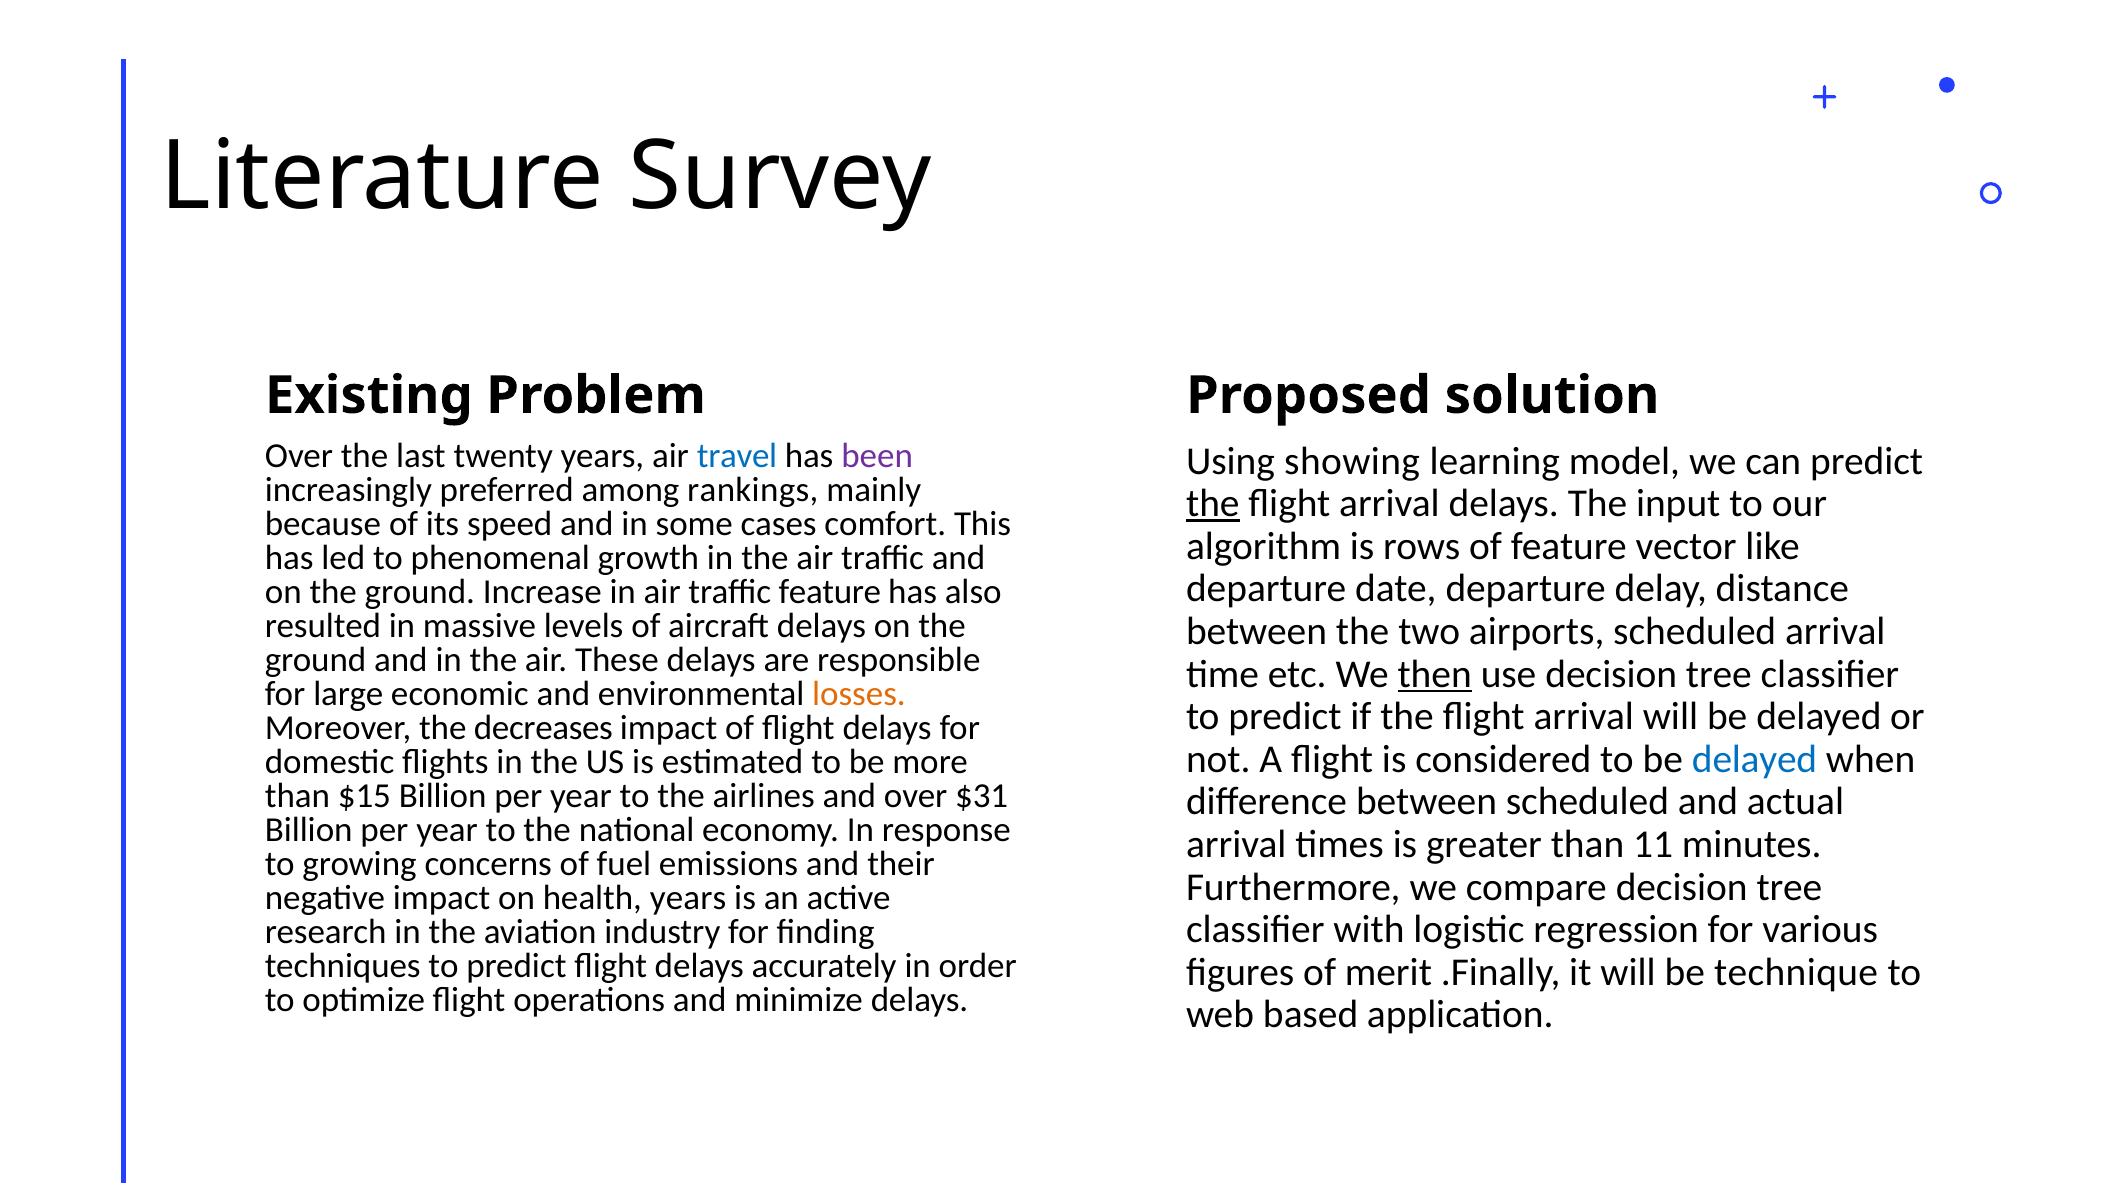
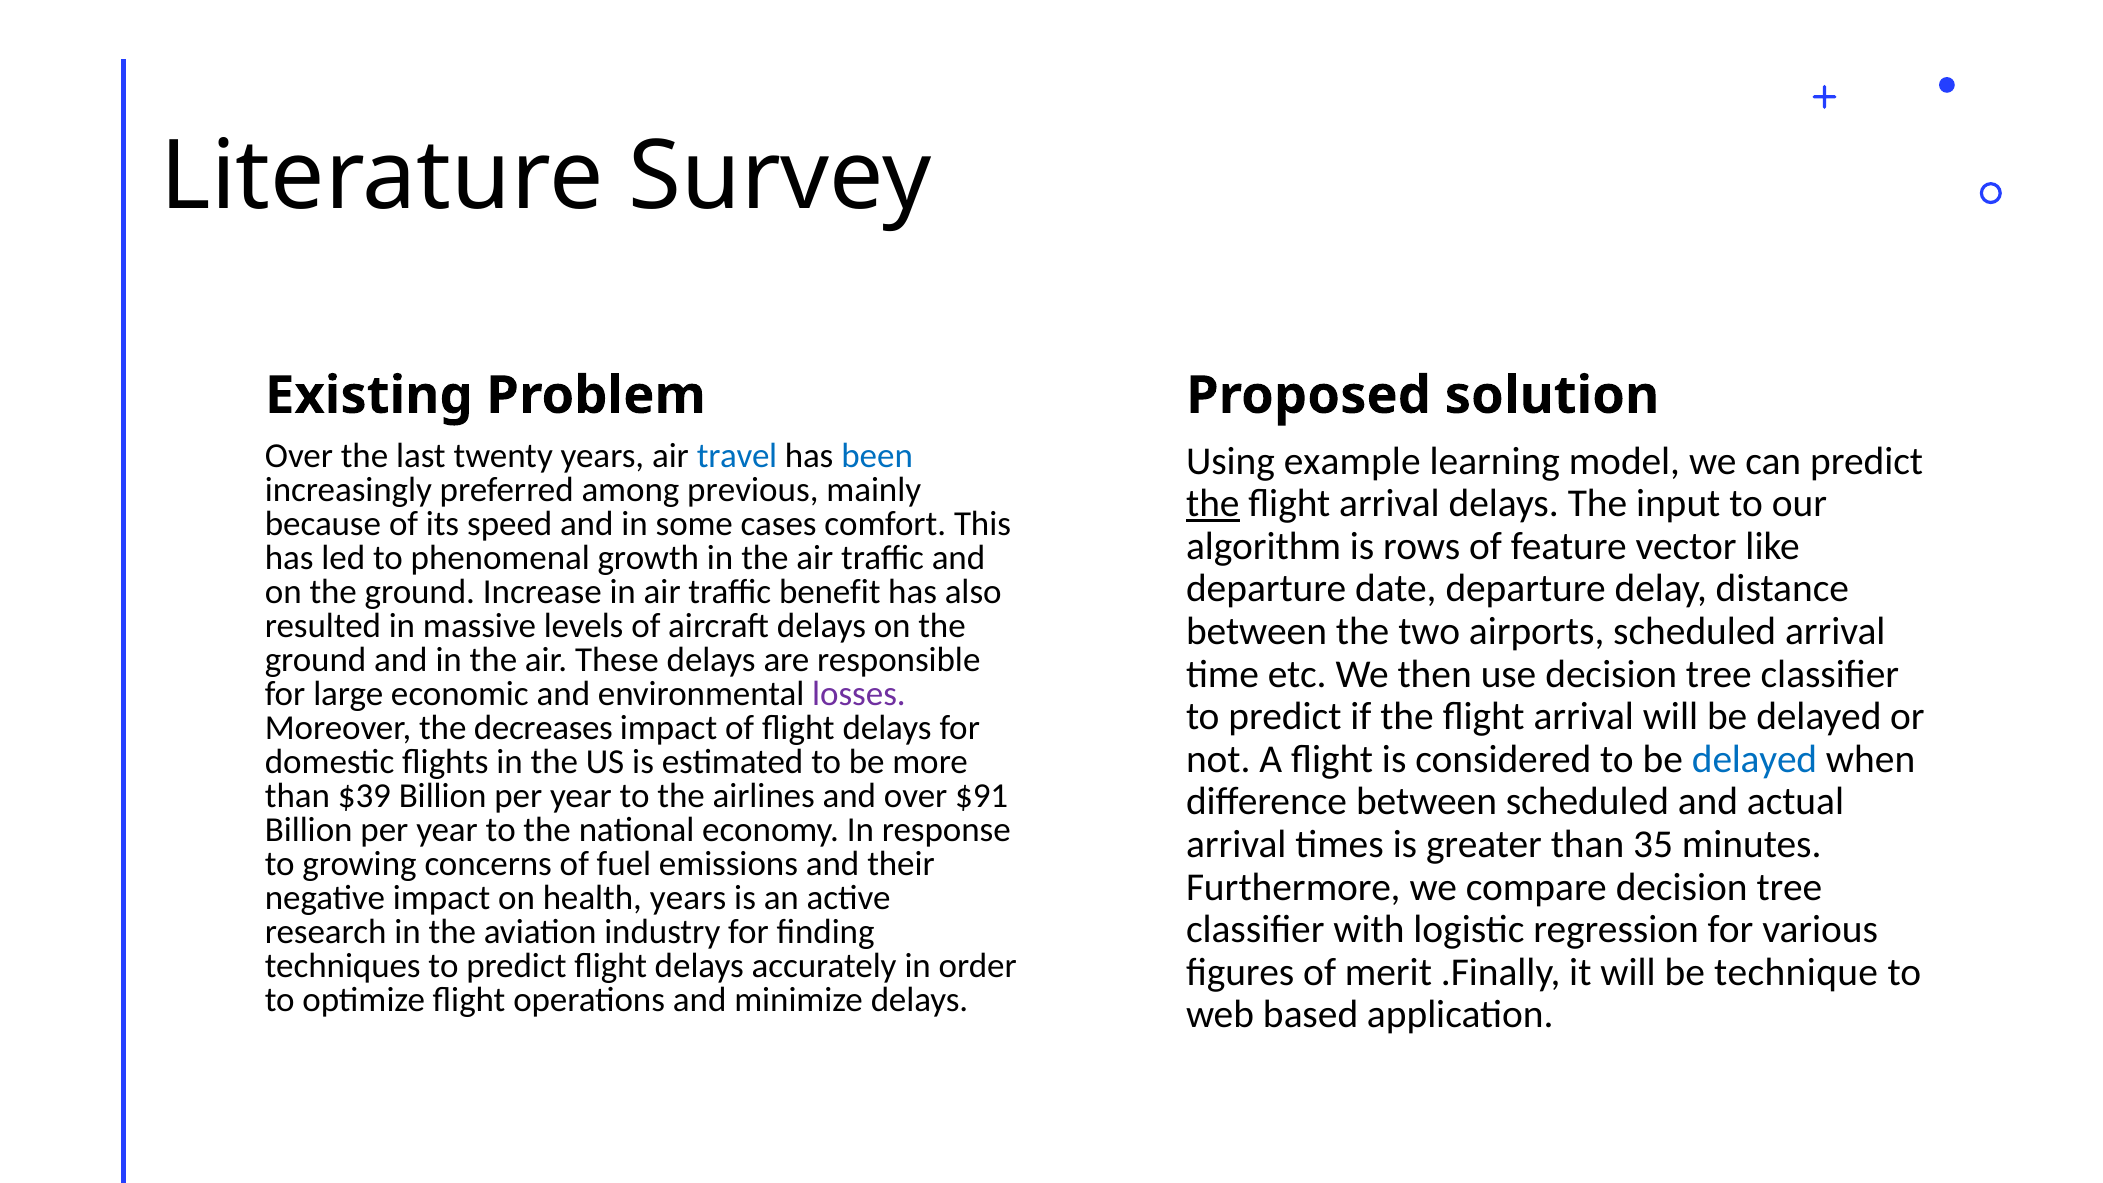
been colour: purple -> blue (877, 456)
showing: showing -> example (1352, 461)
rankings: rankings -> previous (753, 490)
traffic feature: feature -> benefit (830, 592)
then underline: present -> none (1435, 674)
losses colour: orange -> purple (859, 694)
$15: $15 -> $39 (364, 796)
$31: $31 -> $91 (982, 796)
11: 11 -> 35 (1653, 844)
